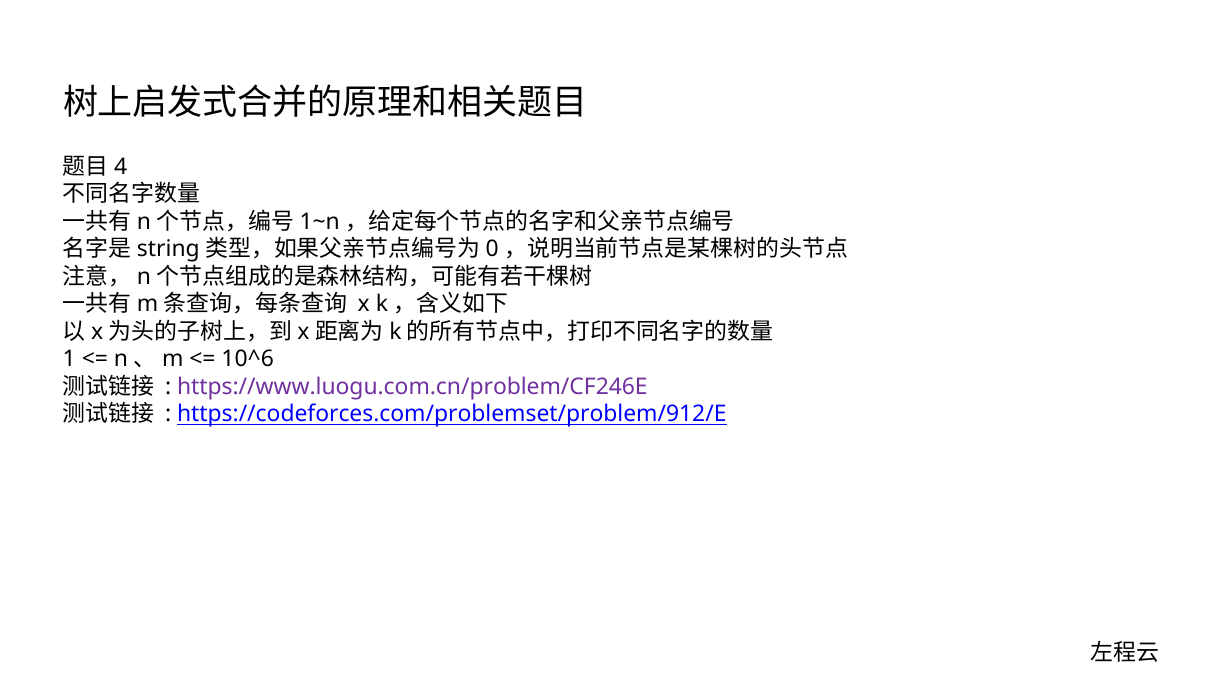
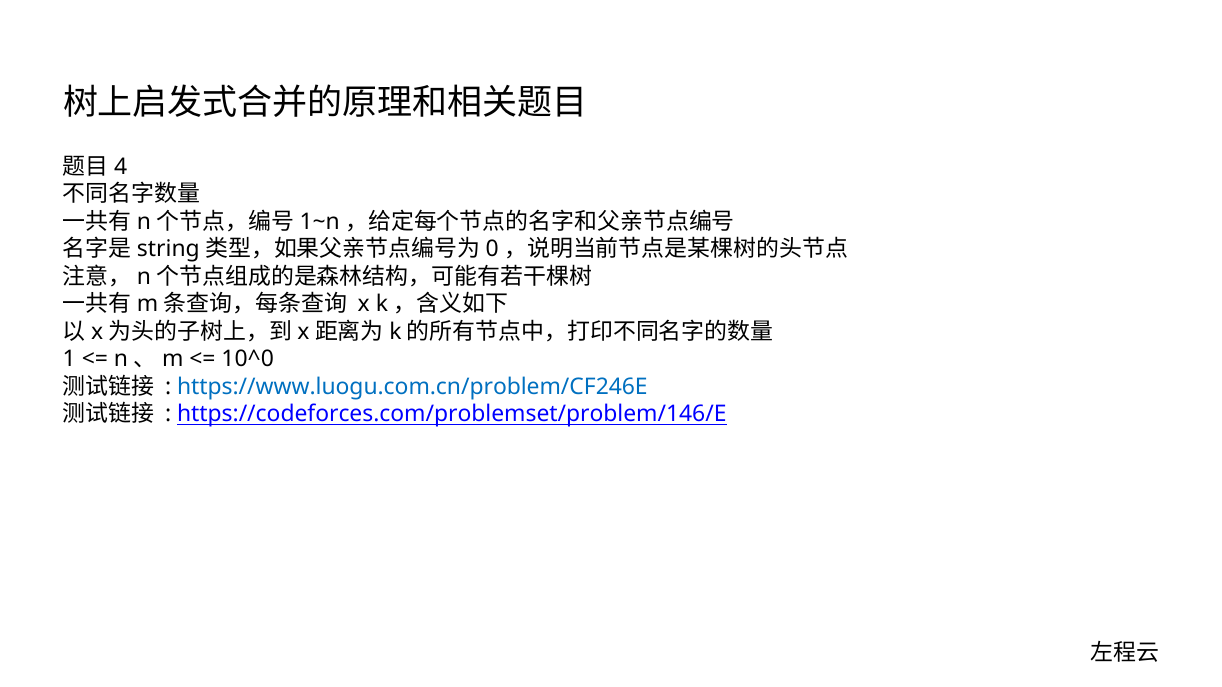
10^6: 10^6 -> 10^0 (248, 359)
https://www.luogu.com.cn/problem/CF246E colour: purple -> blue (412, 387)
https://codeforces.com/problemset/problem/912/E: https://codeforces.com/problemset/problem/912/E -> https://codeforces.com/problemset/problem/146/E (452, 414)
